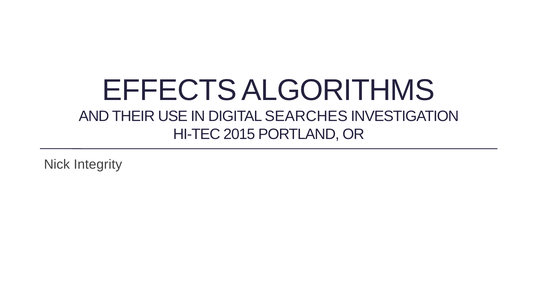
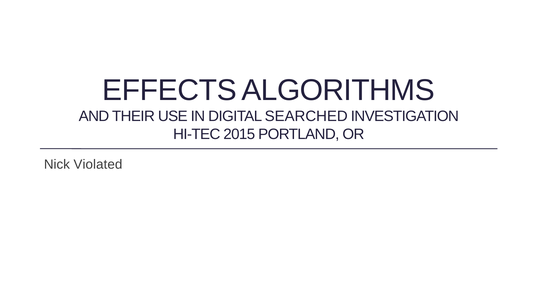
SEARCHES: SEARCHES -> SEARCHED (306, 116)
Integrity: Integrity -> Violated (98, 164)
